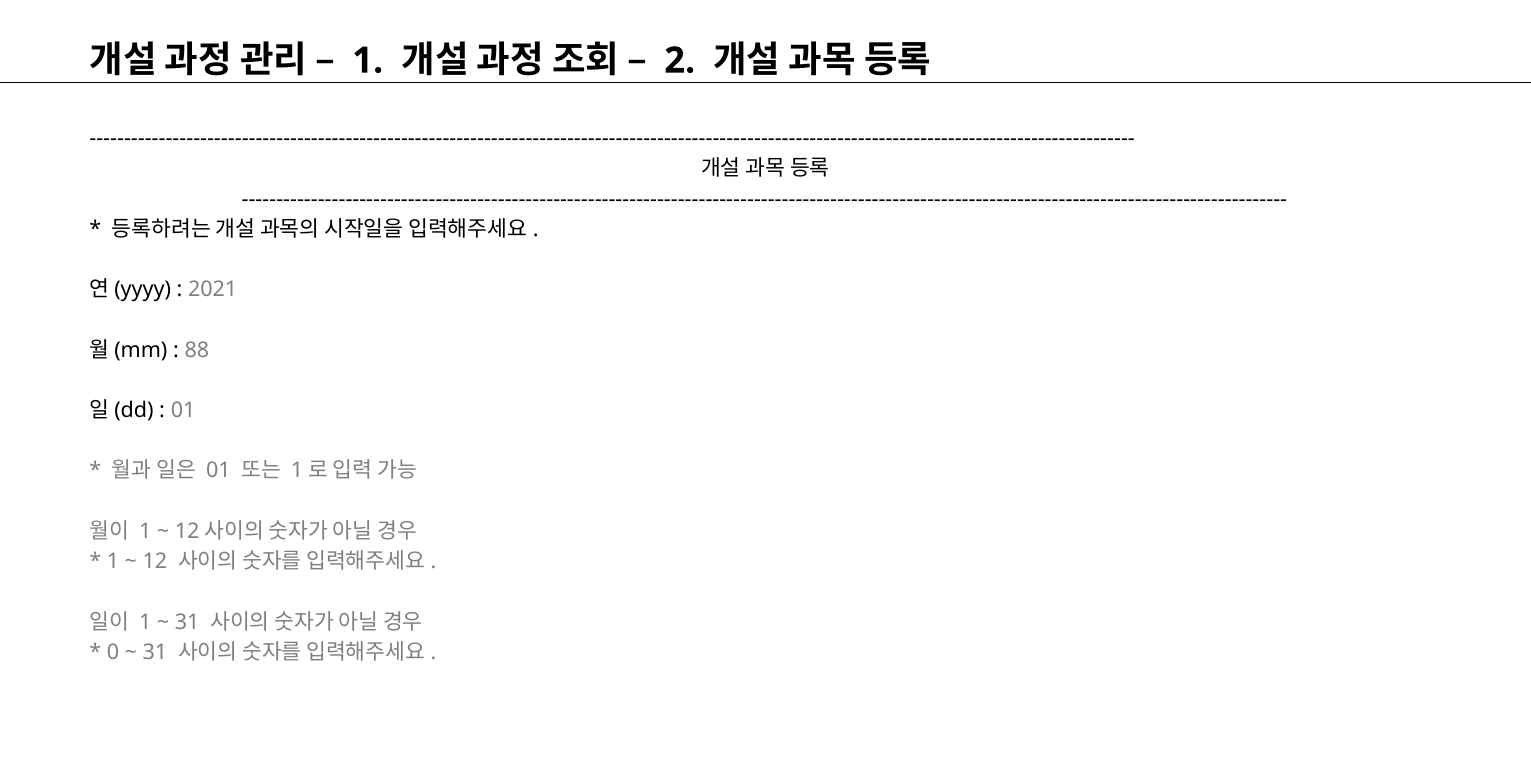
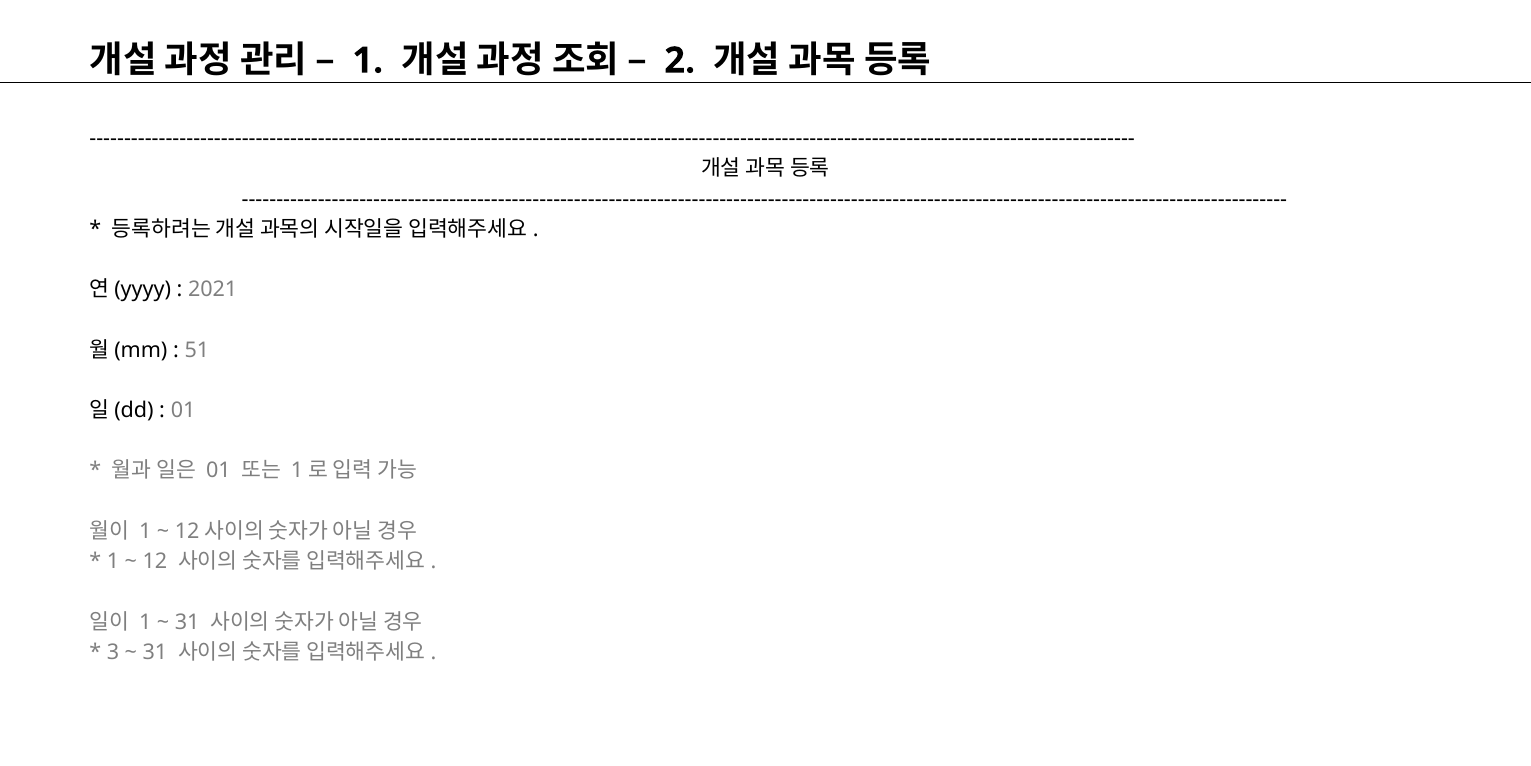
88: 88 -> 51 (197, 350)
0: 0 -> 3 (113, 652)
